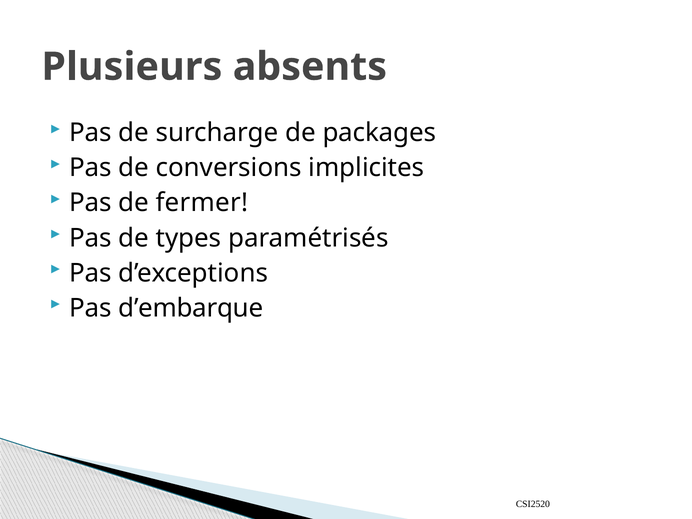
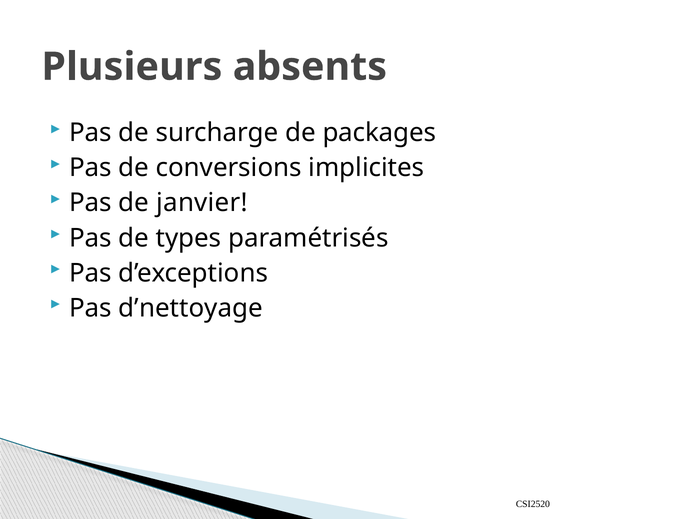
fermer: fermer -> janvier (202, 203)
d’embarque: d’embarque -> d’nettoyage (191, 308)
